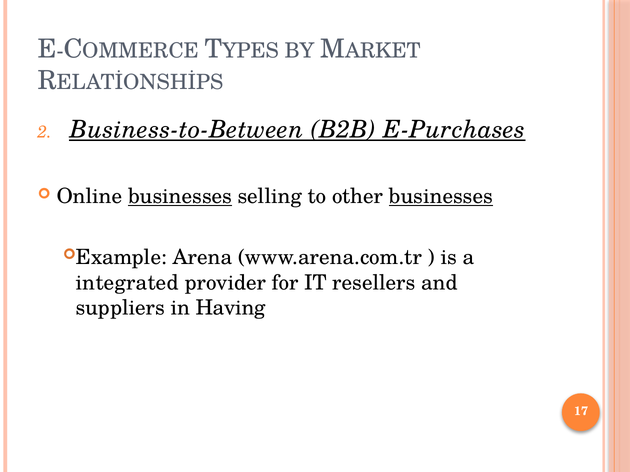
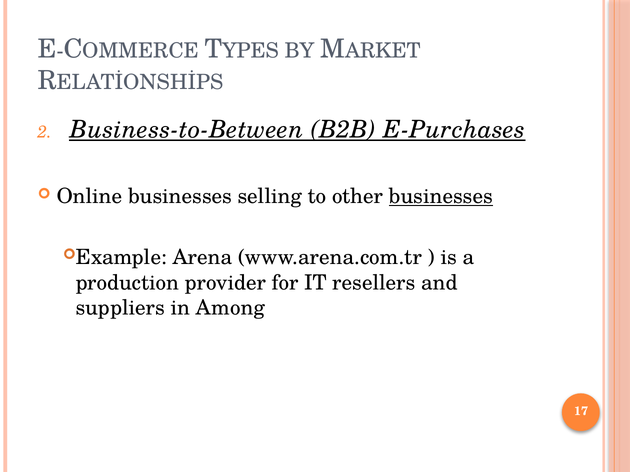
businesses underline: present -> none (180, 197)
integrated: integrated -> production (127, 283)
Having: Having -> Among (231, 308)
